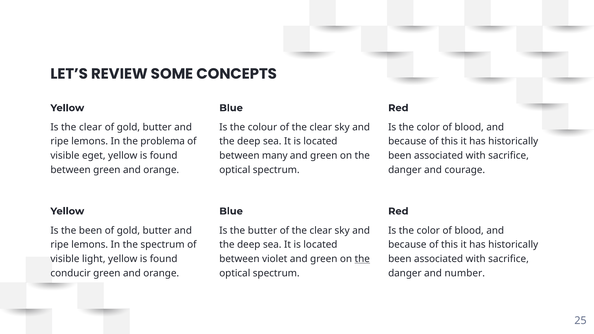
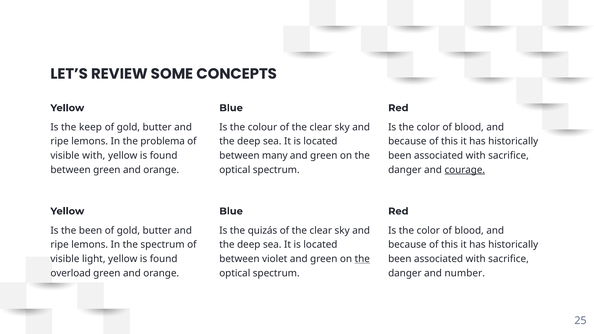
Is the clear: clear -> keep (90, 127)
visible eget: eget -> with (94, 156)
courage underline: none -> present (465, 170)
the butter: butter -> quizás (262, 231)
conducir: conducir -> overload (71, 273)
